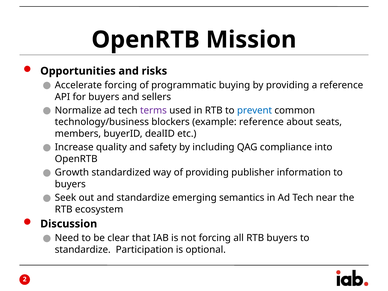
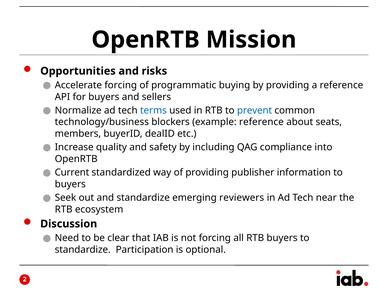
terms colour: purple -> blue (153, 110)
Growth: Growth -> Current (72, 172)
semantics: semantics -> reviewers (242, 198)
